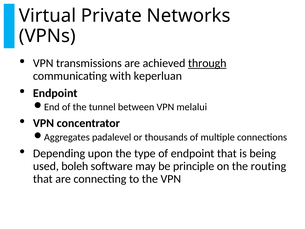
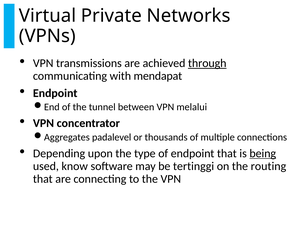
keperluan: keperluan -> mendapat (158, 76)
being underline: none -> present (263, 153)
boleh: boleh -> know (75, 166)
principle: principle -> tertinggi (194, 166)
